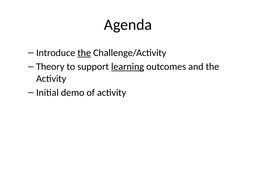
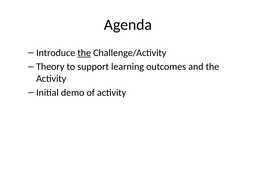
learning underline: present -> none (128, 67)
